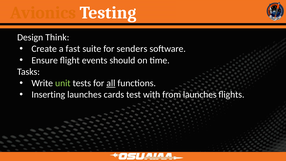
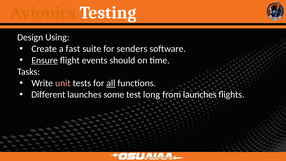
Think: Think -> Using (57, 37)
Ensure underline: none -> present (45, 60)
unit colour: light green -> pink (63, 83)
Inserting: Inserting -> Different (48, 95)
cards: cards -> some (114, 95)
with: with -> long (152, 95)
